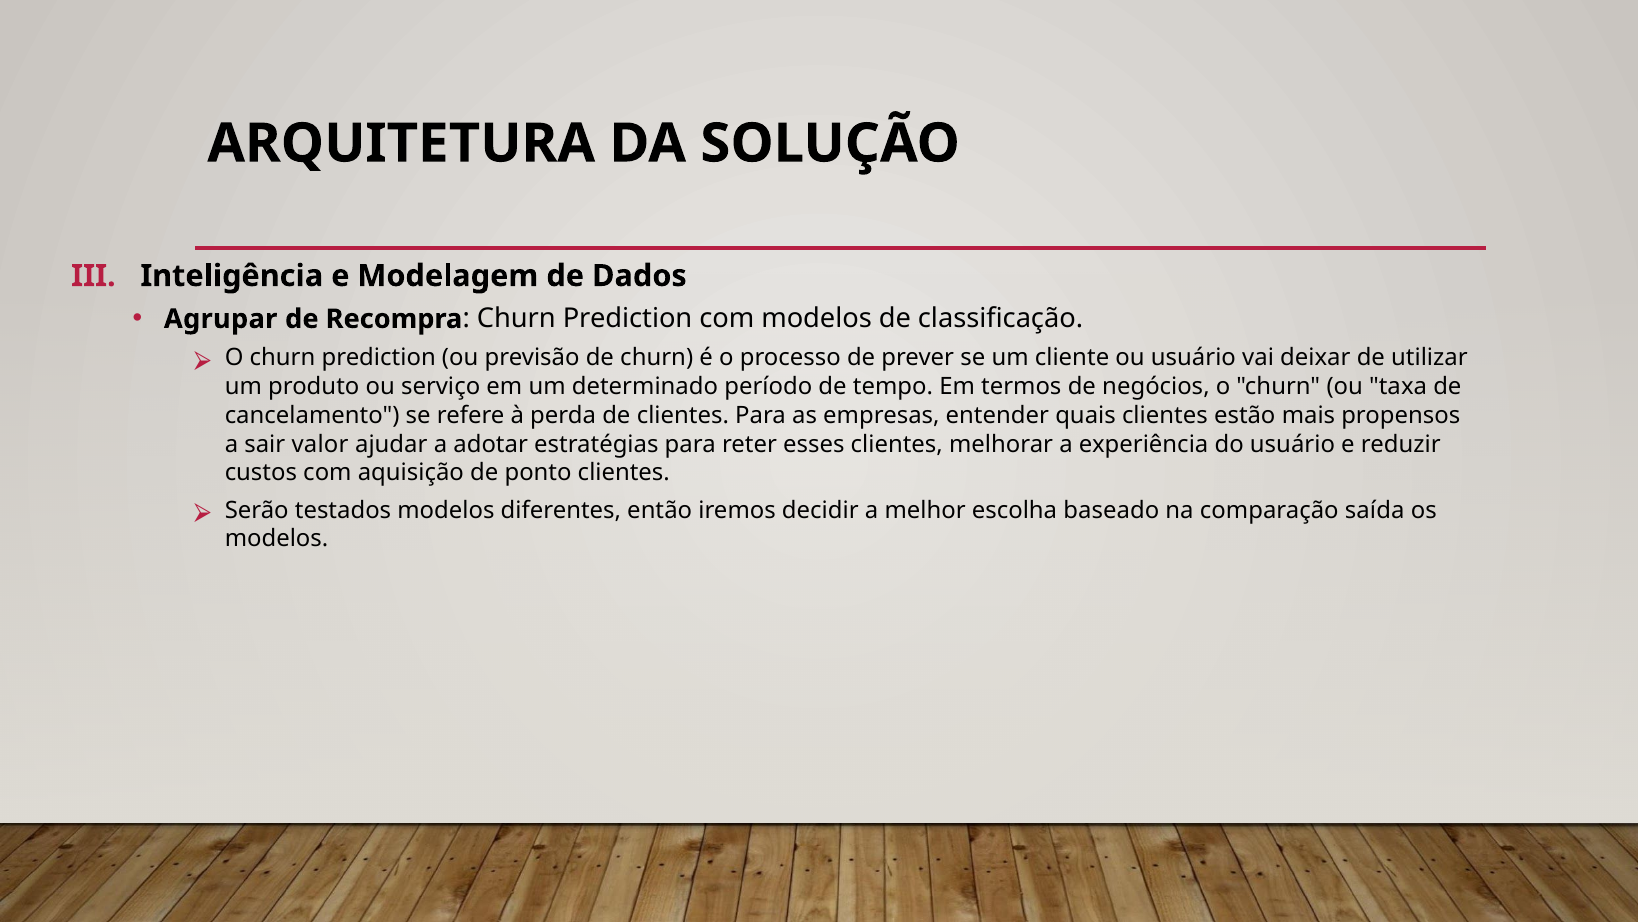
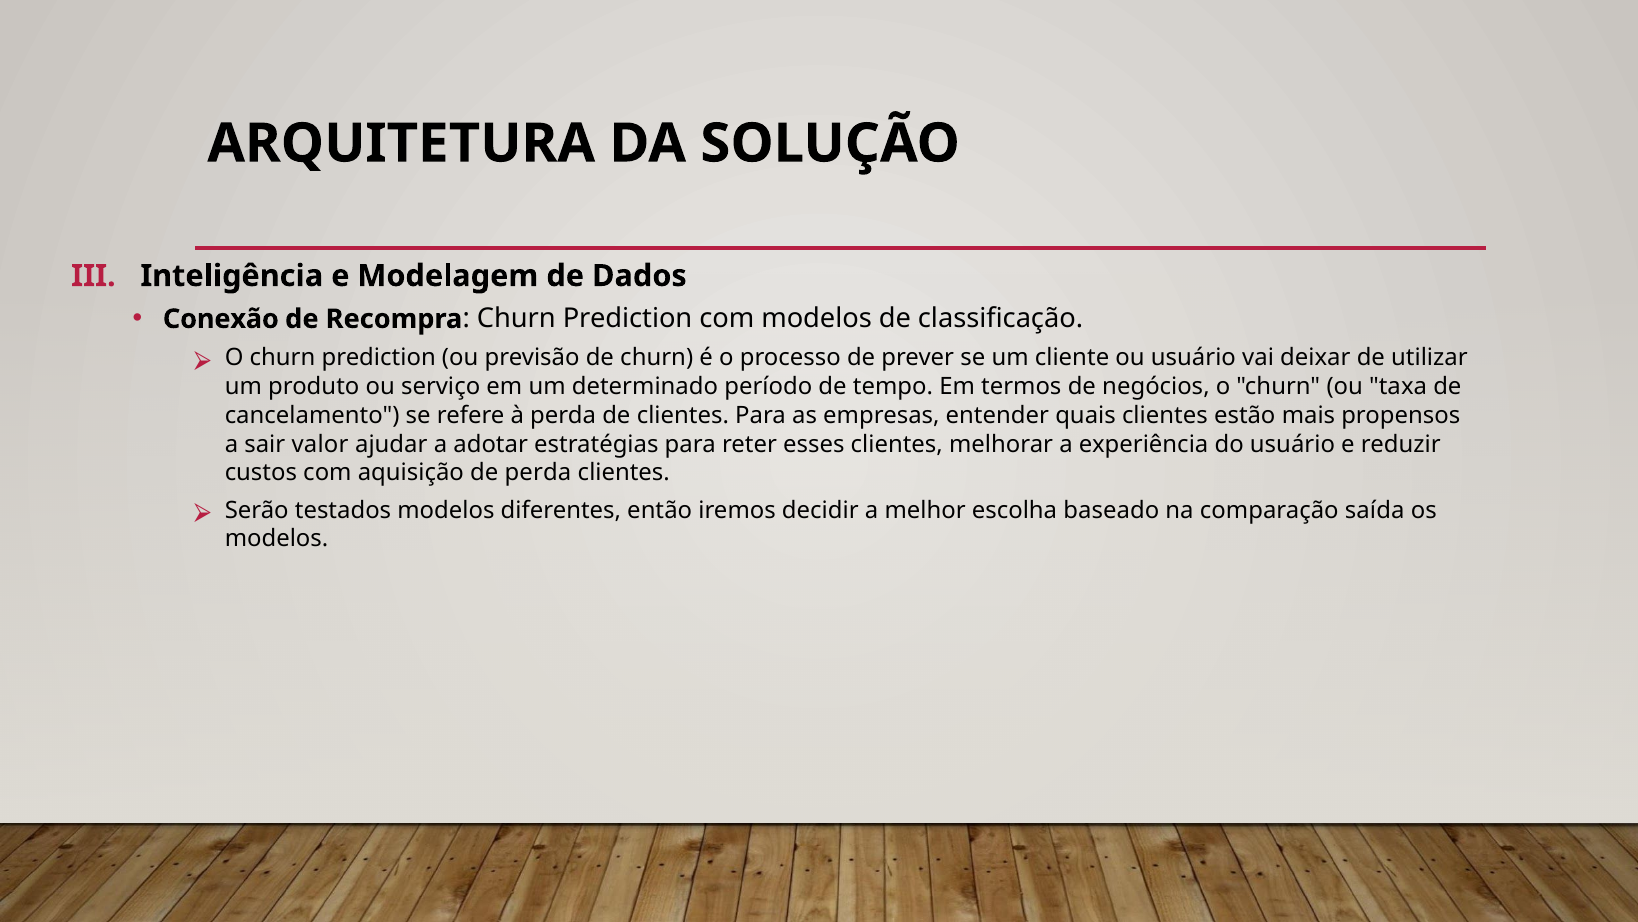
Agrupar: Agrupar -> Conexão (221, 319)
de ponto: ponto -> perda (538, 473)
